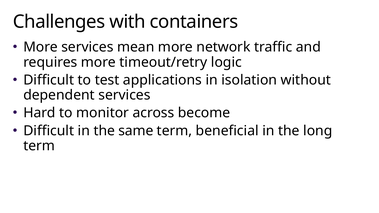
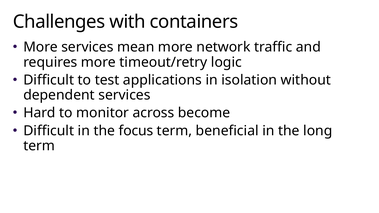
same: same -> focus (136, 131)
